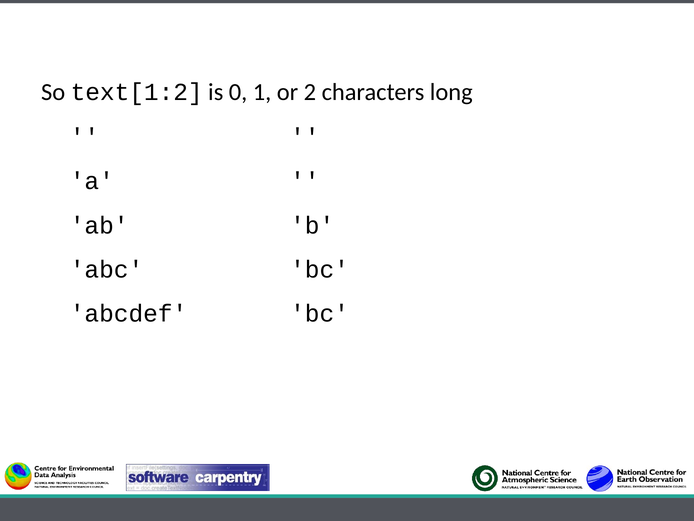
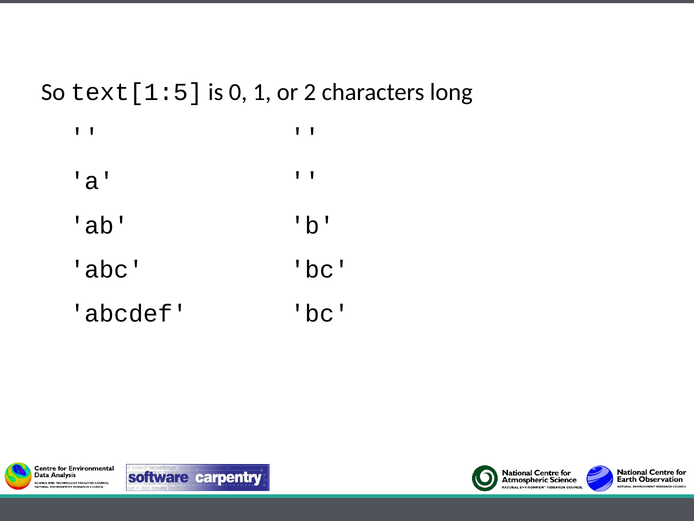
text[1:2: text[1:2 -> text[1:5 (137, 92)
